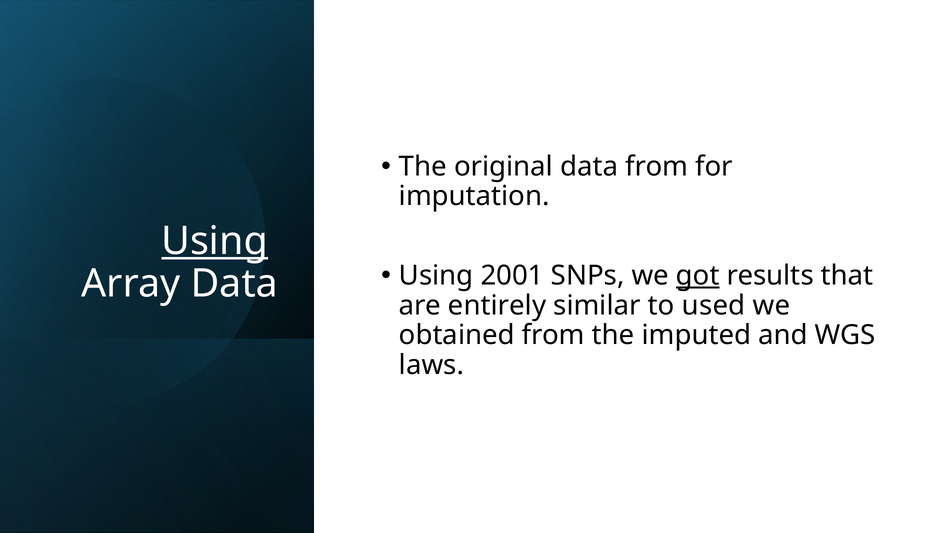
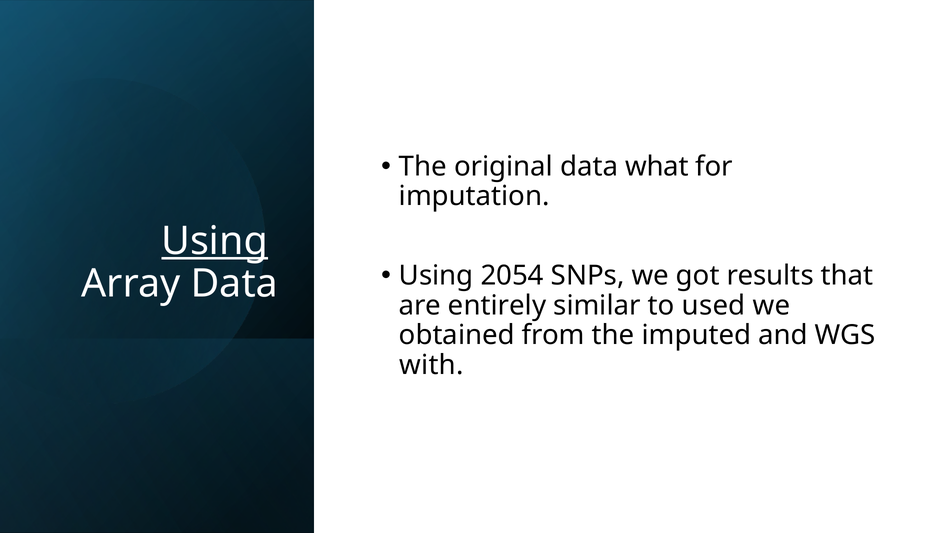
data from: from -> what (657, 167)
2001: 2001 -> 2054 (512, 276)
got underline: present -> none (698, 276)
laws: laws -> with (431, 365)
